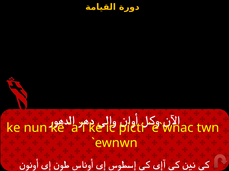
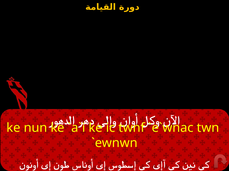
picti: picti -> twnf (132, 128)
